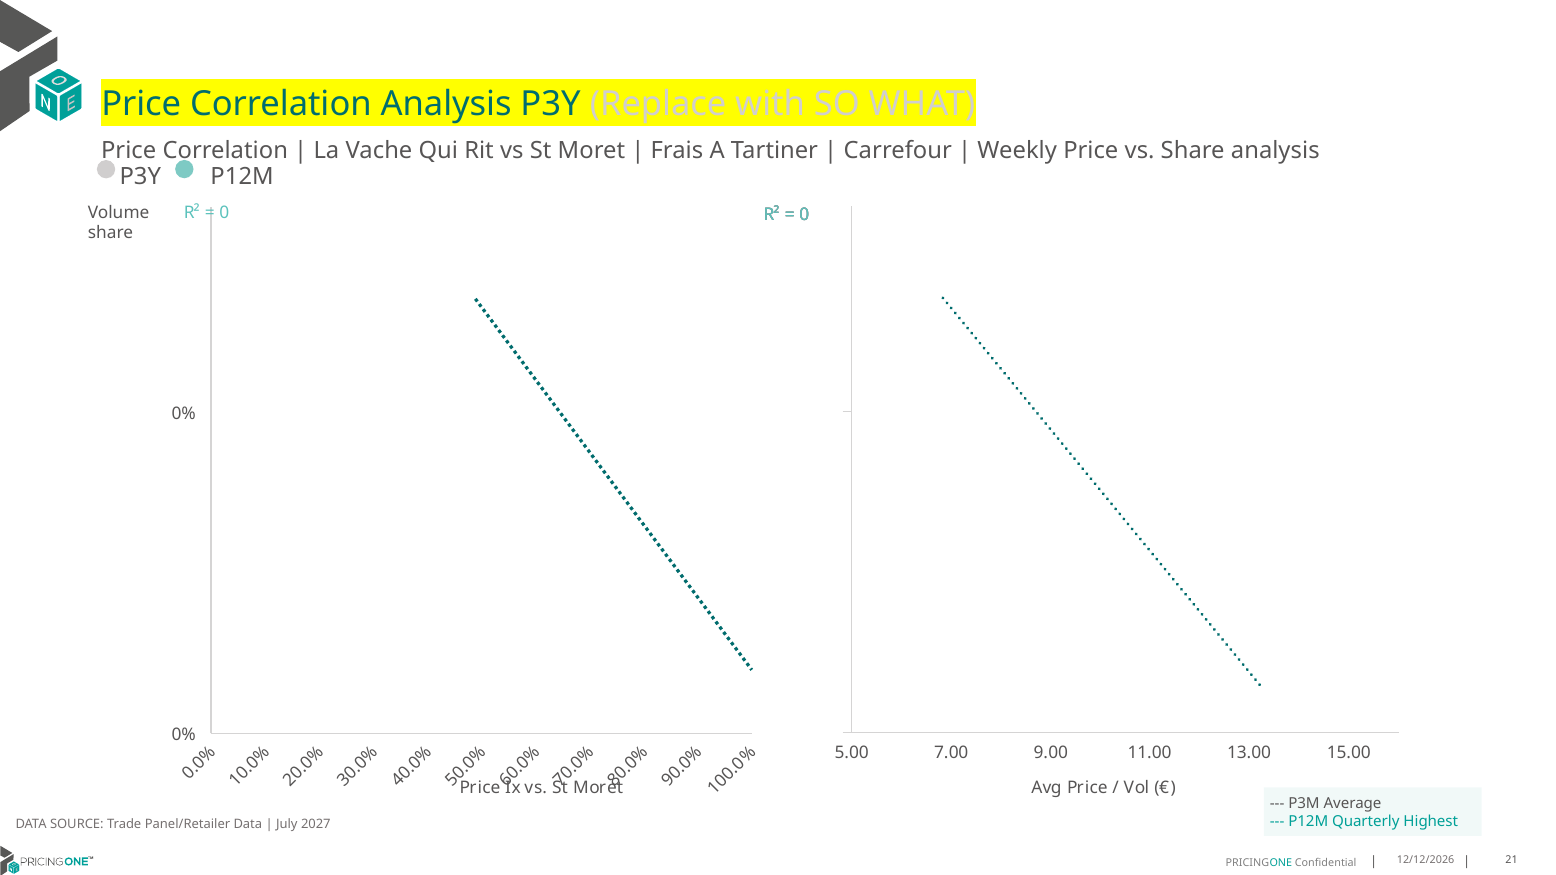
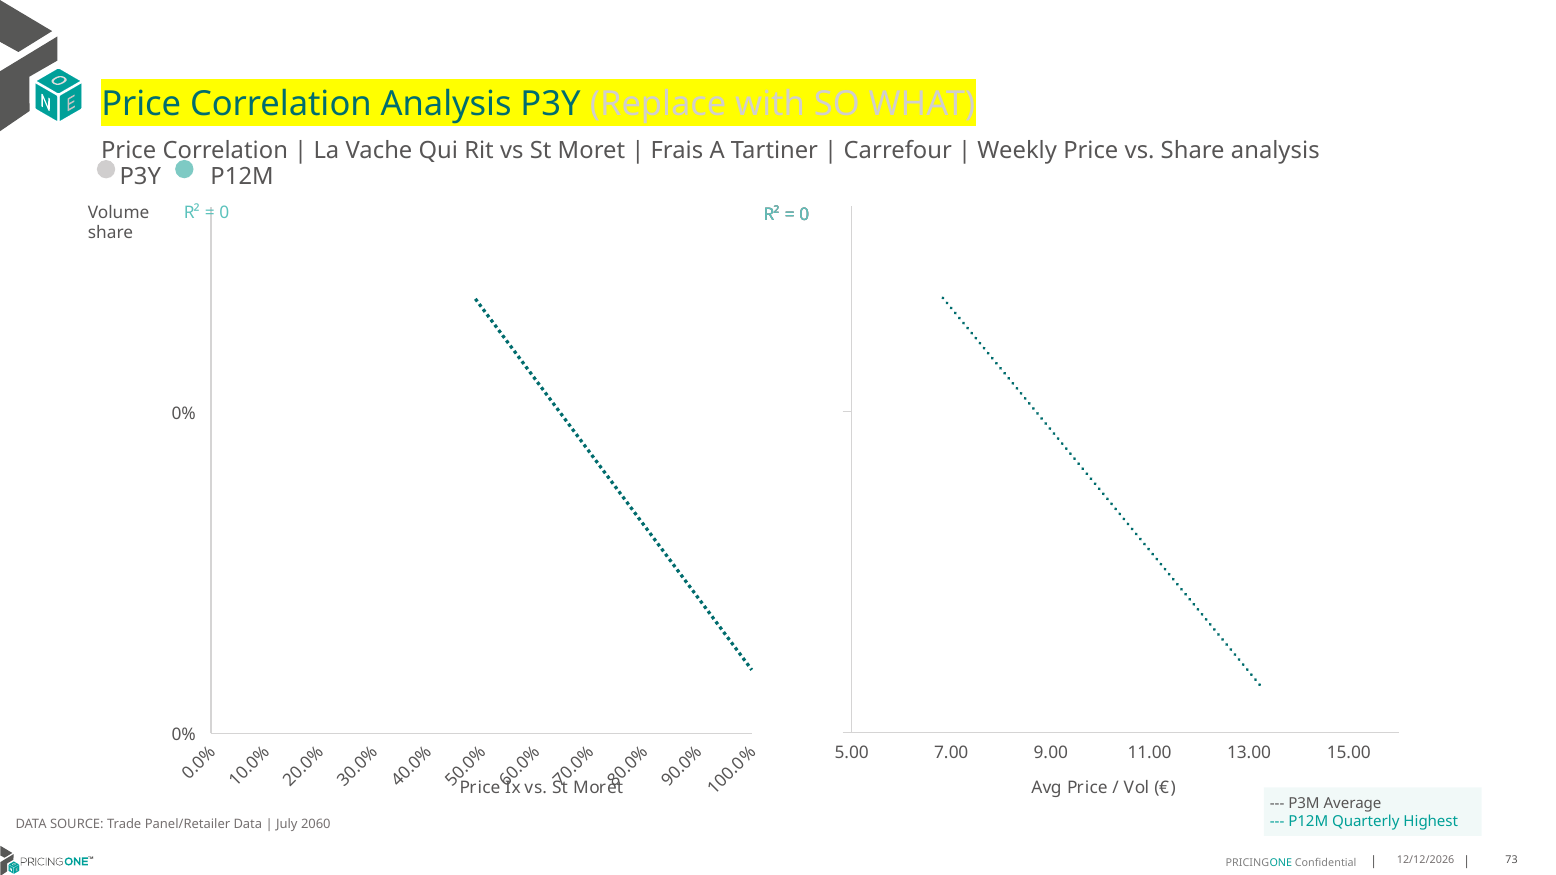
2027: 2027 -> 2060 (316, 824)
21: 21 -> 73 (1512, 861)
